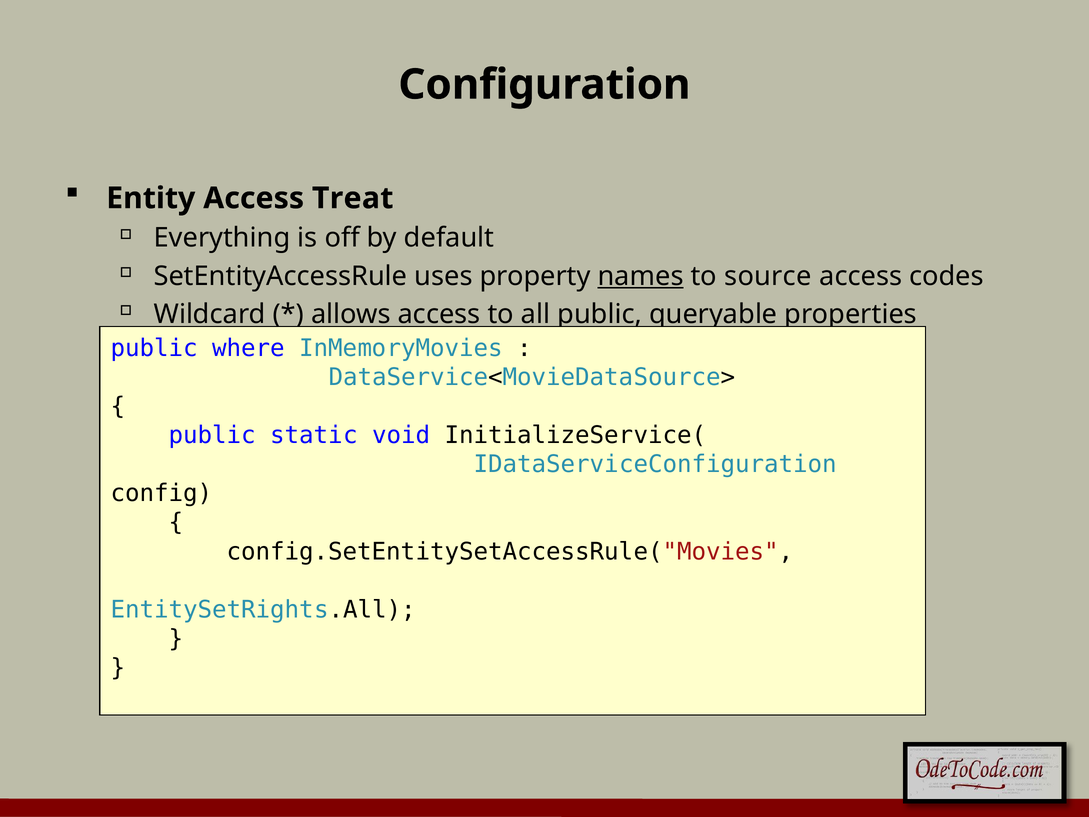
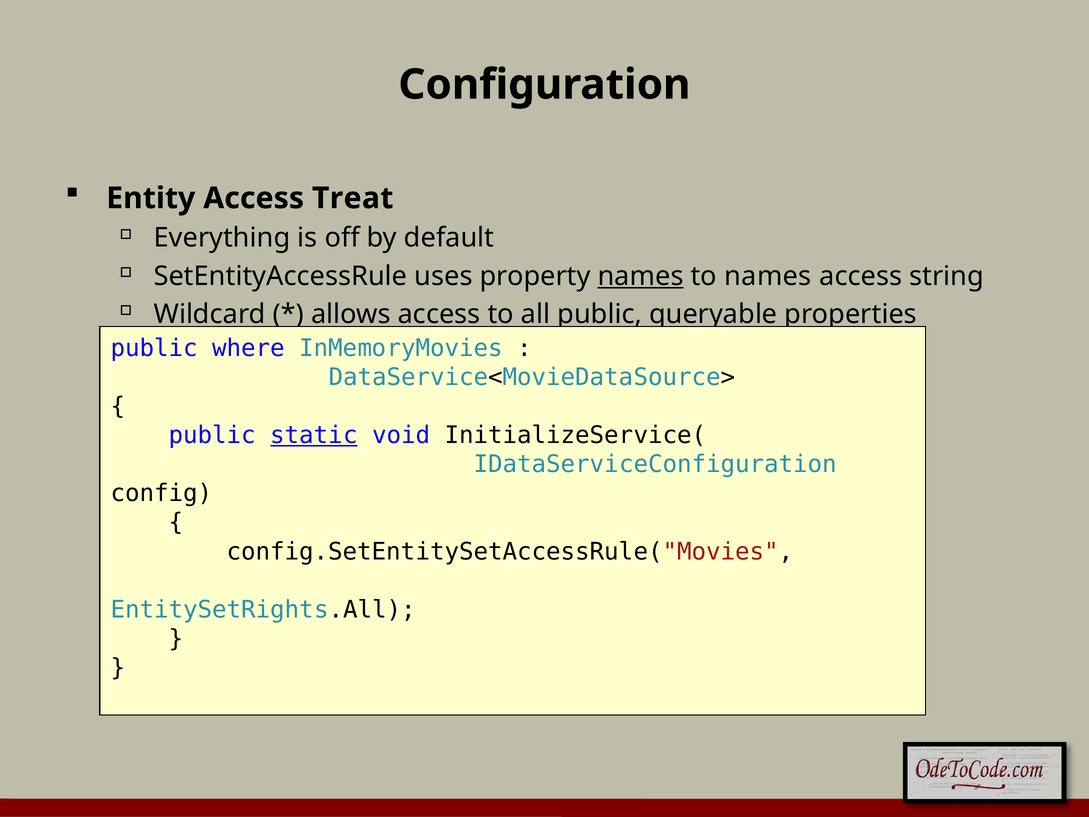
to source: source -> names (768, 276)
codes: codes -> string (947, 276)
static underline: none -> present (314, 435)
